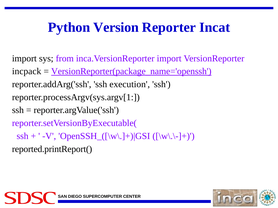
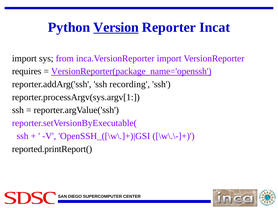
Version underline: none -> present (116, 27)
incpack: incpack -> requires (27, 71)
execution: execution -> recording (130, 84)
